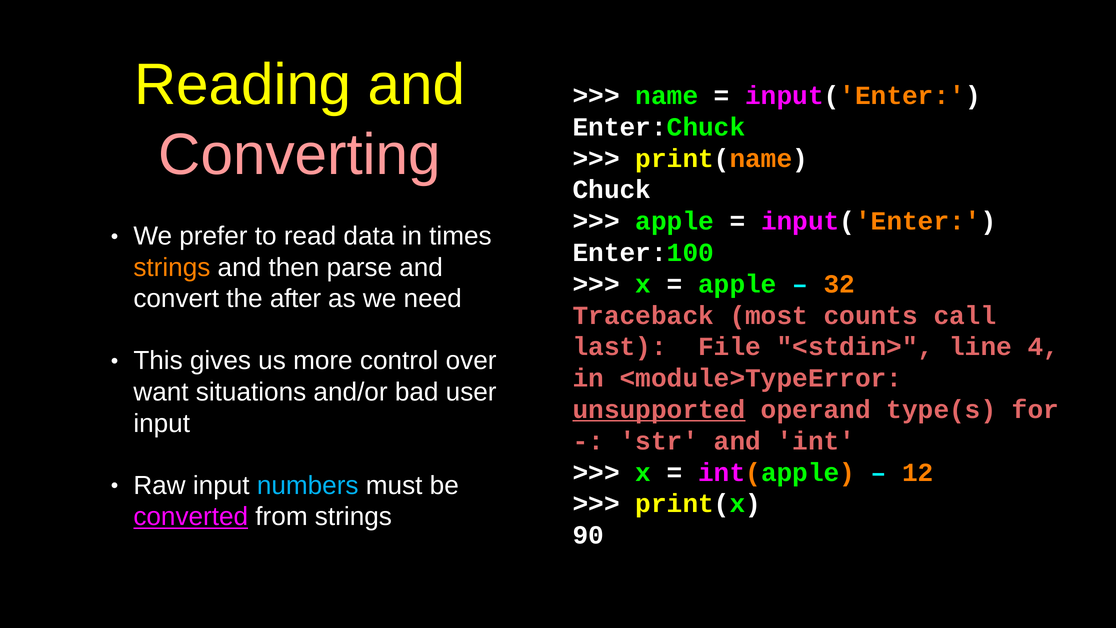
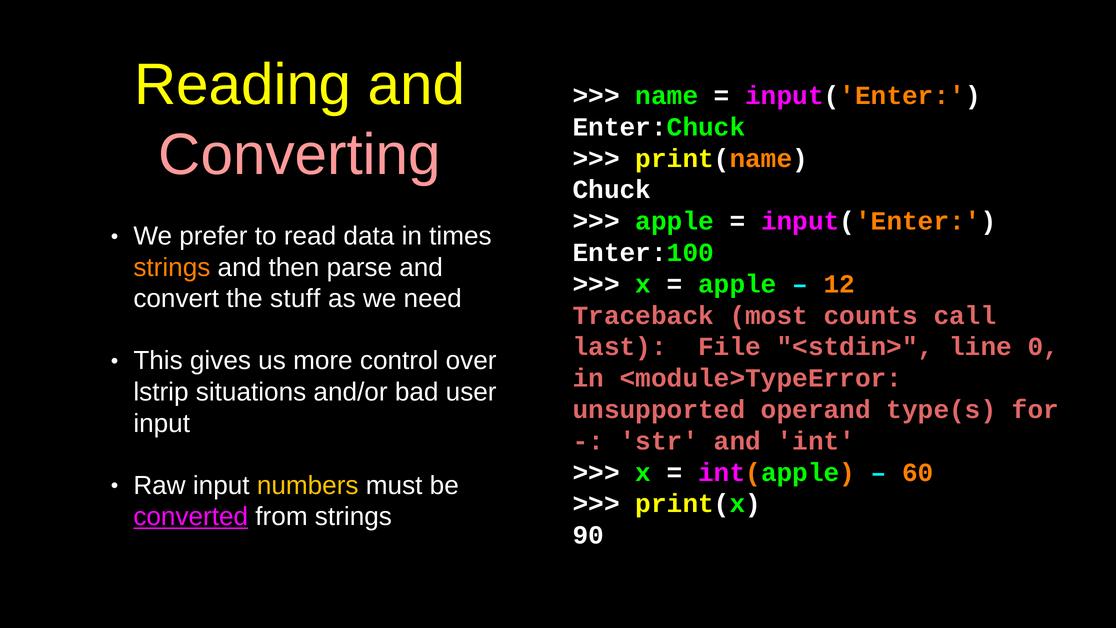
32: 32 -> 12 (839, 284)
after: after -> stuff (295, 299)
4: 4 -> 0 (1043, 347)
want: want -> lstrip (161, 392)
unsupported underline: present -> none (659, 409)
12: 12 -> 60 (918, 472)
numbers colour: light blue -> yellow (308, 485)
